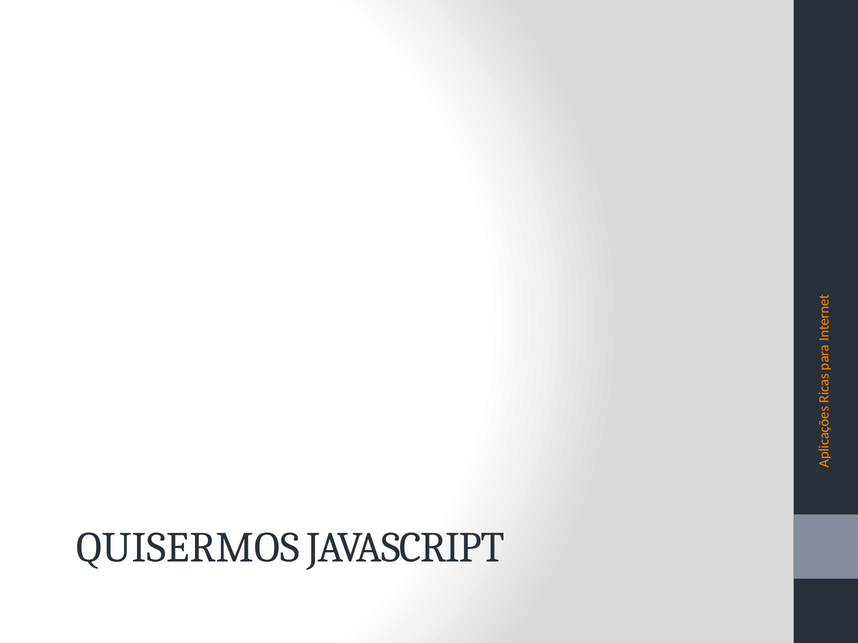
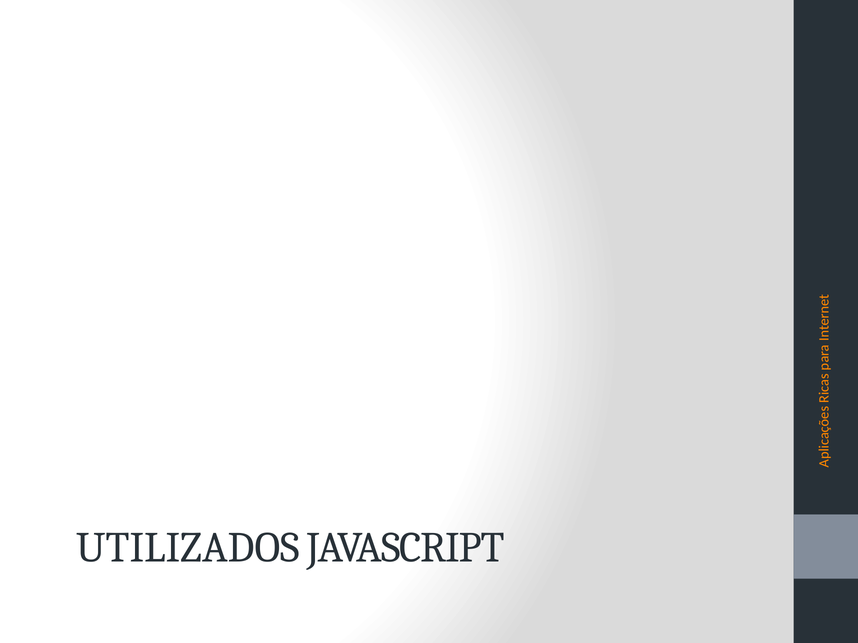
QUISERMOS: QUISERMOS -> UTILIZADOS (188, 548)
